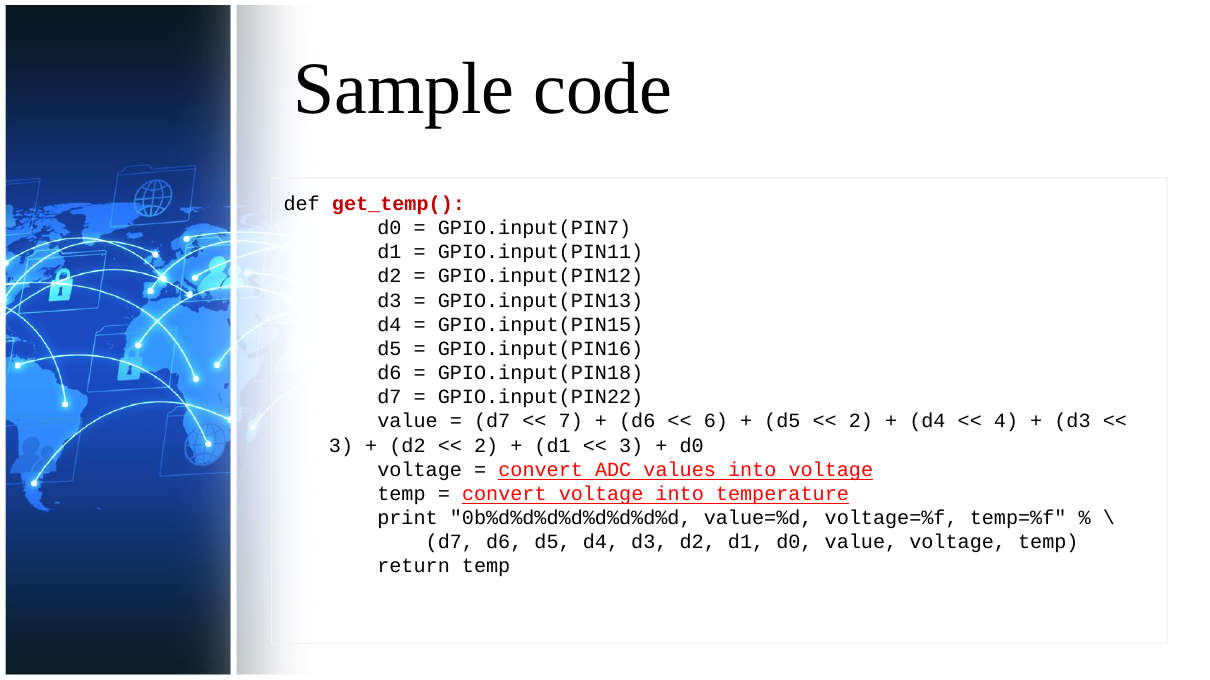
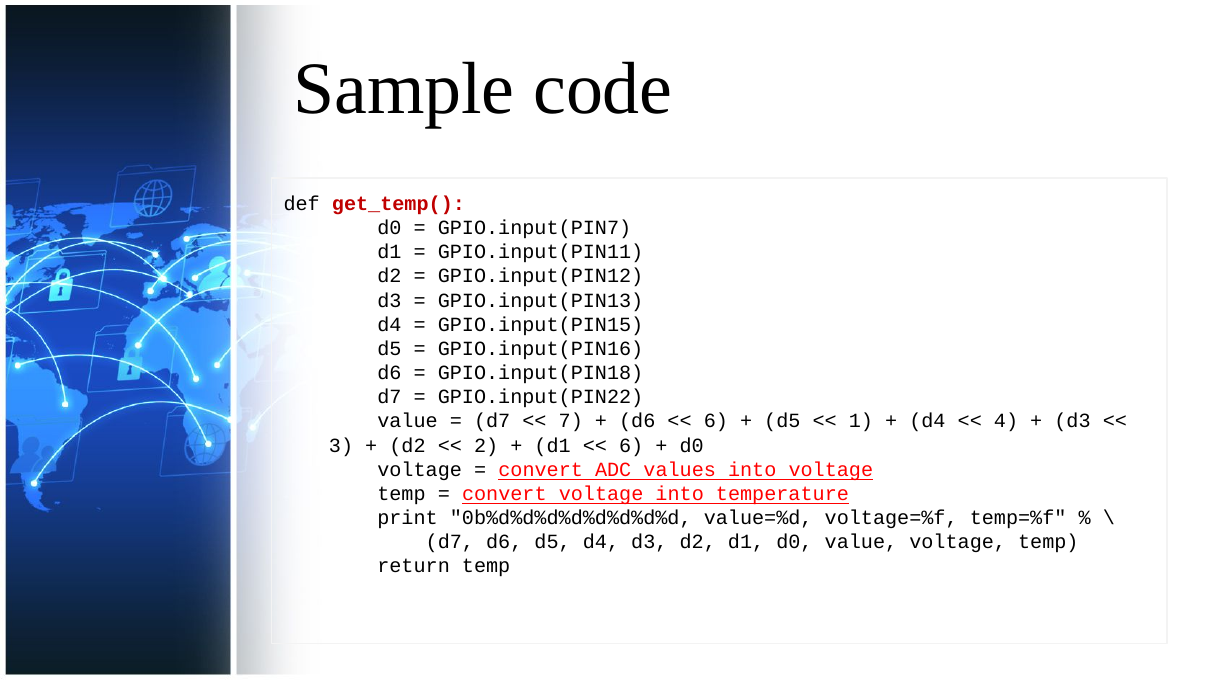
2: 2 -> 1 (861, 422)
3: 3 -> 6 (631, 446)
